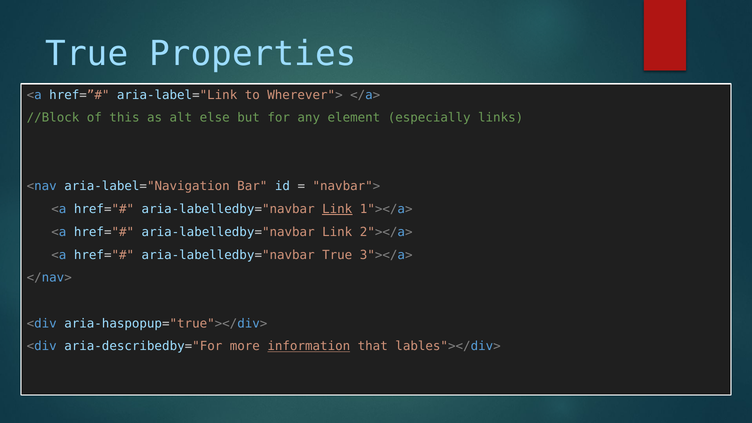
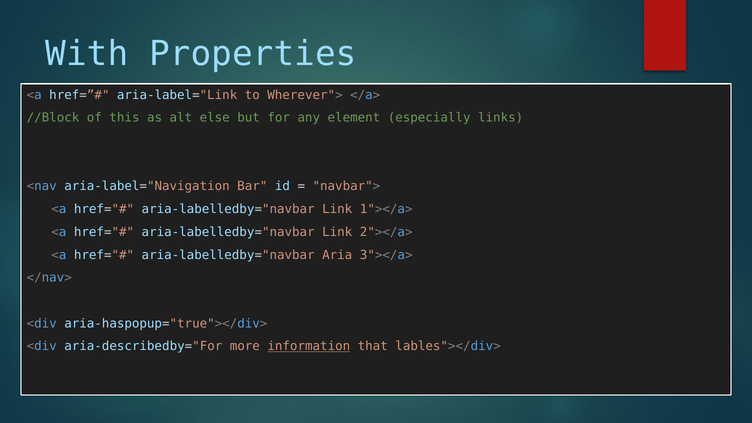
True: True -> With (87, 54)
Link underline: present -> none (337, 209)
aria-labelledby="navbar True: True -> Aria (337, 255)
